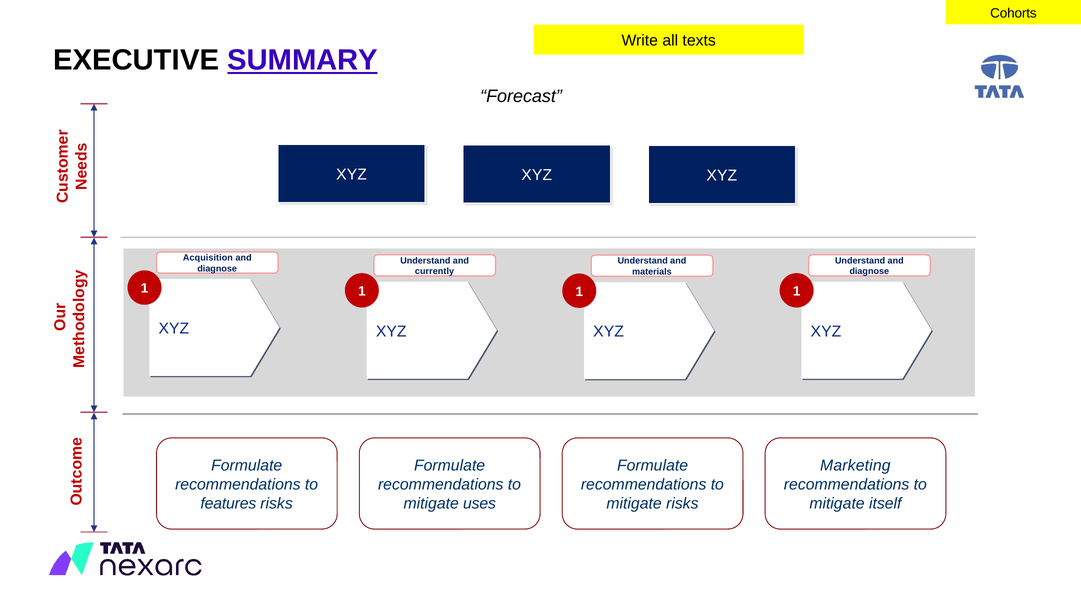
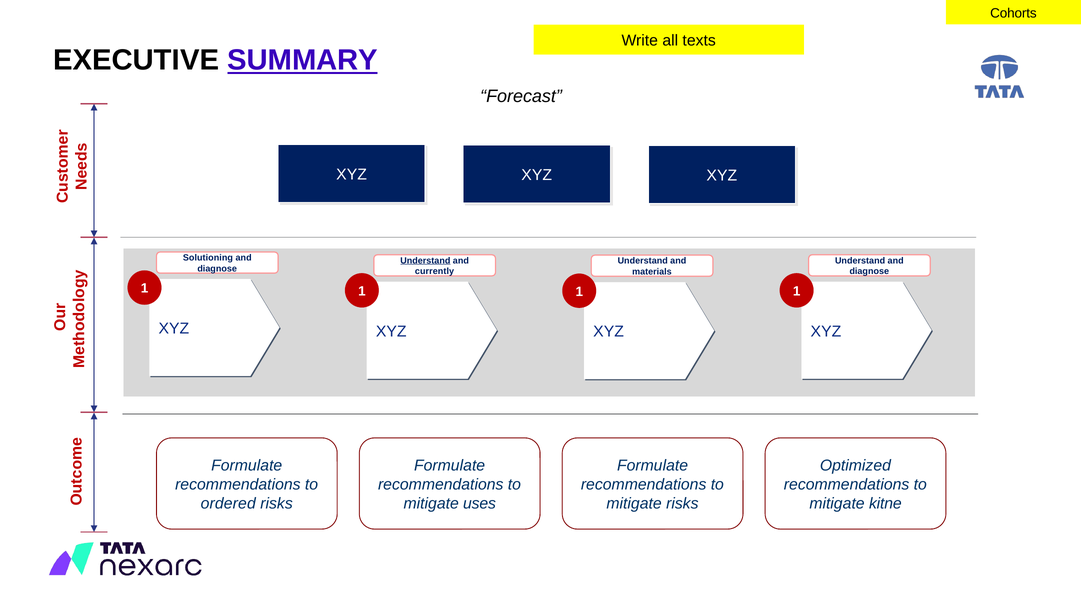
Acquisition: Acquisition -> Solutioning (208, 258)
Understand underline: none -> present (425, 261)
Marketing: Marketing -> Optimized (855, 466)
features: features -> ordered (228, 504)
itself: itself -> kitne (885, 504)
